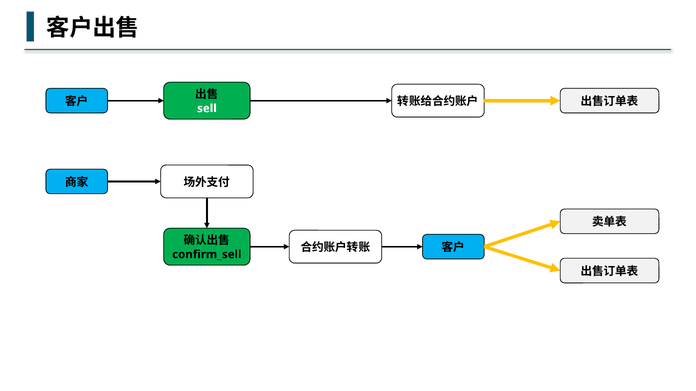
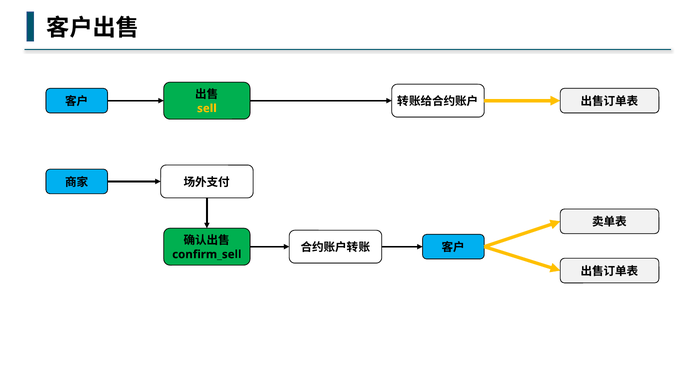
sell colour: white -> yellow (207, 109)
